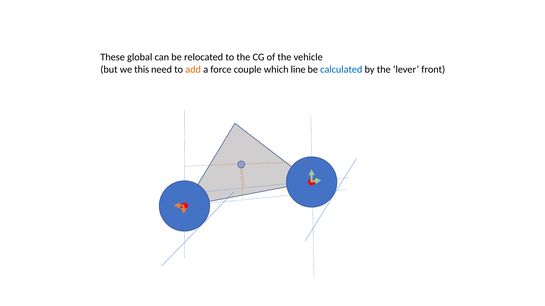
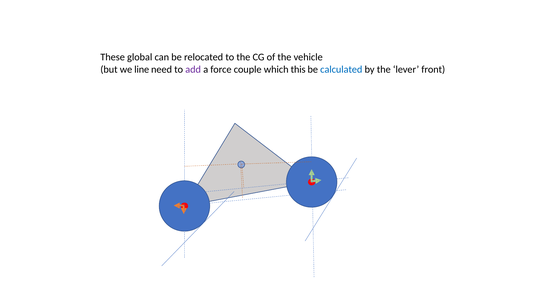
this: this -> line (142, 70)
add colour: orange -> purple (193, 70)
line: line -> this (298, 70)
